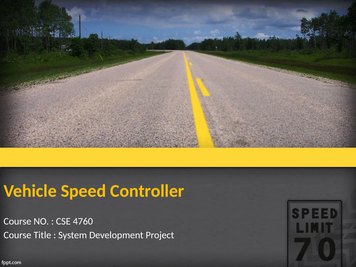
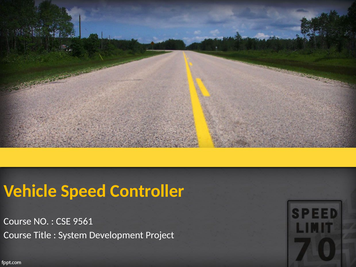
4760: 4760 -> 9561 (83, 221)
